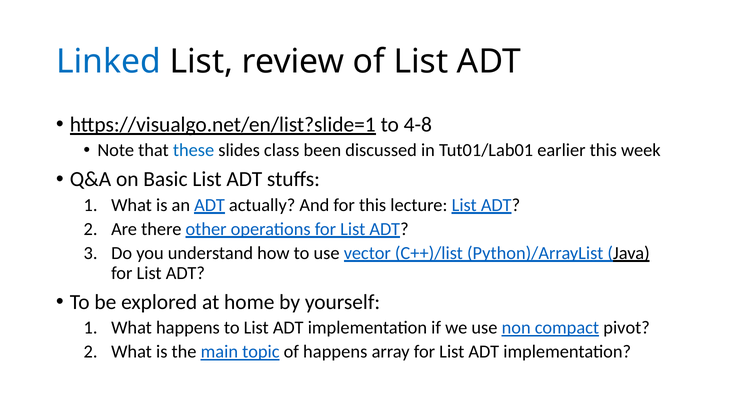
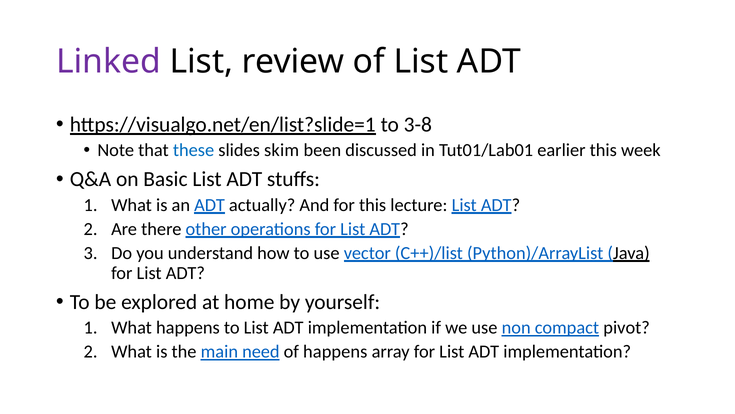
Linked colour: blue -> purple (108, 62)
4-8: 4-8 -> 3-8 (418, 125)
class: class -> skim (282, 150)
topic: topic -> need (261, 351)
